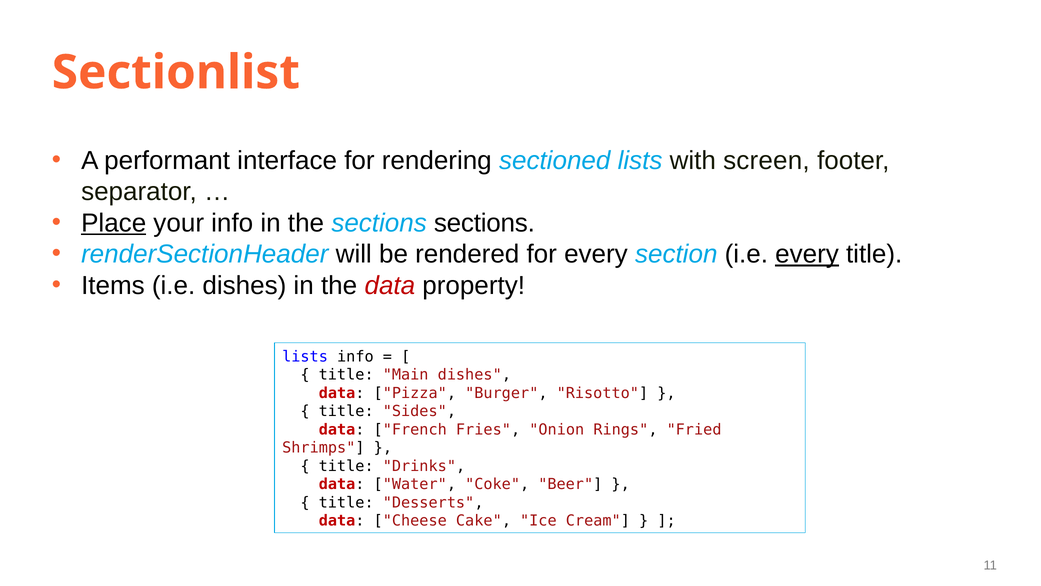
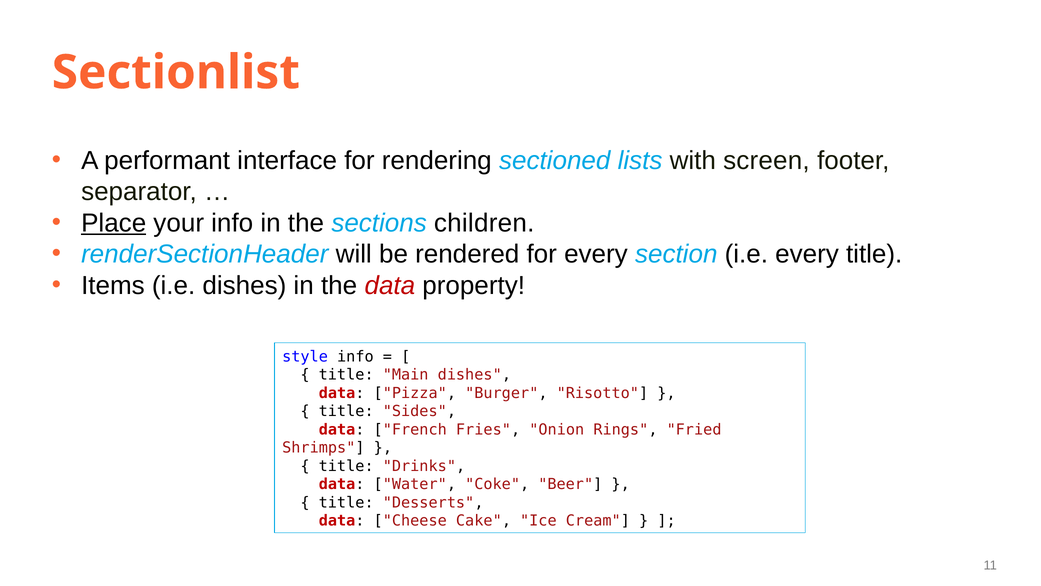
sections sections: sections -> children (484, 223)
every underline: present -> none (807, 254)
lists: lists -> style (305, 356)
